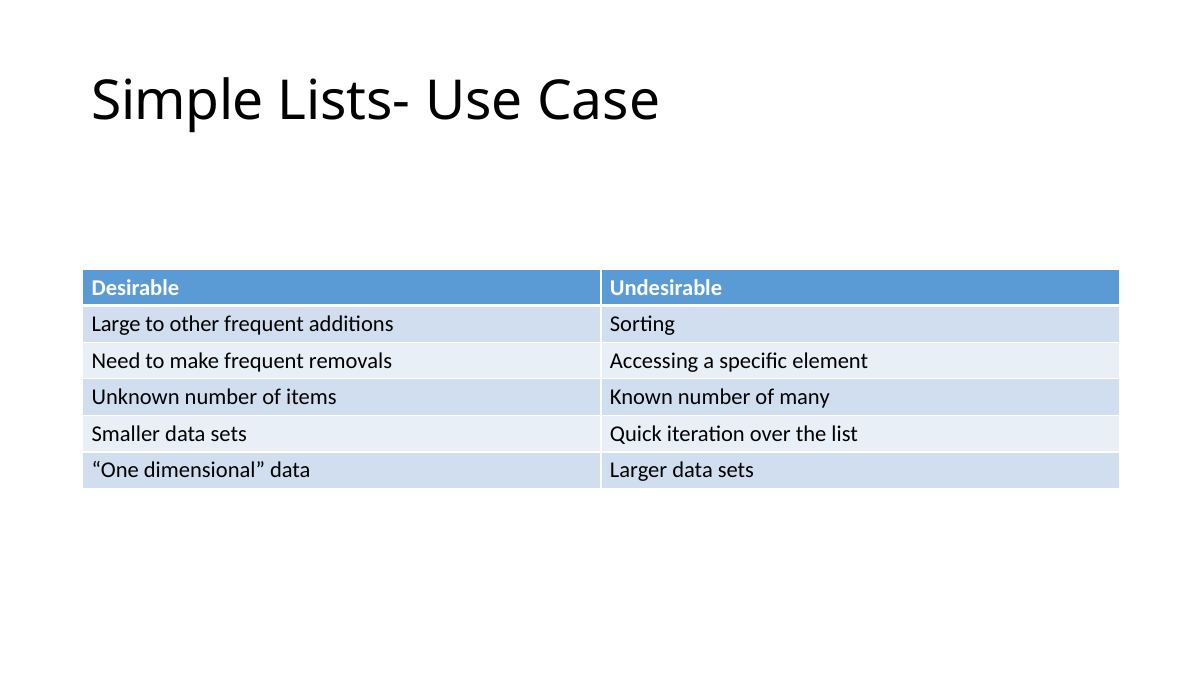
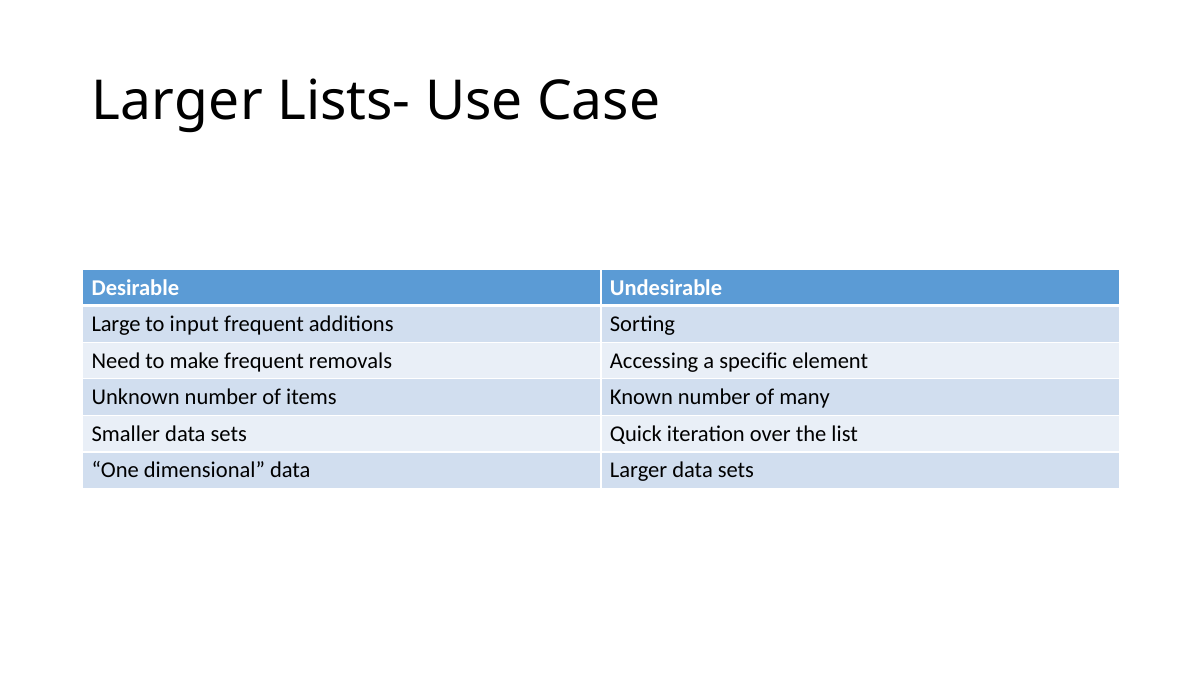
Simple: Simple -> Larger (177, 101)
other: other -> input (194, 324)
